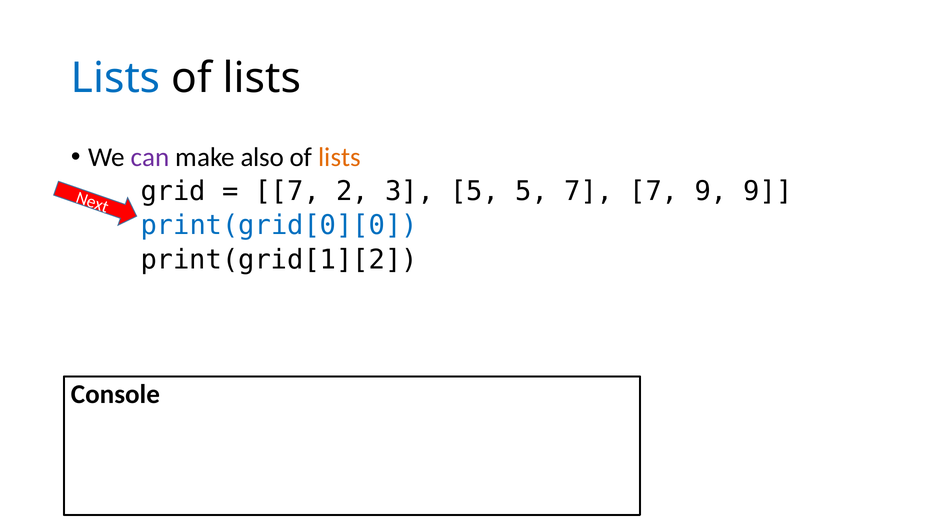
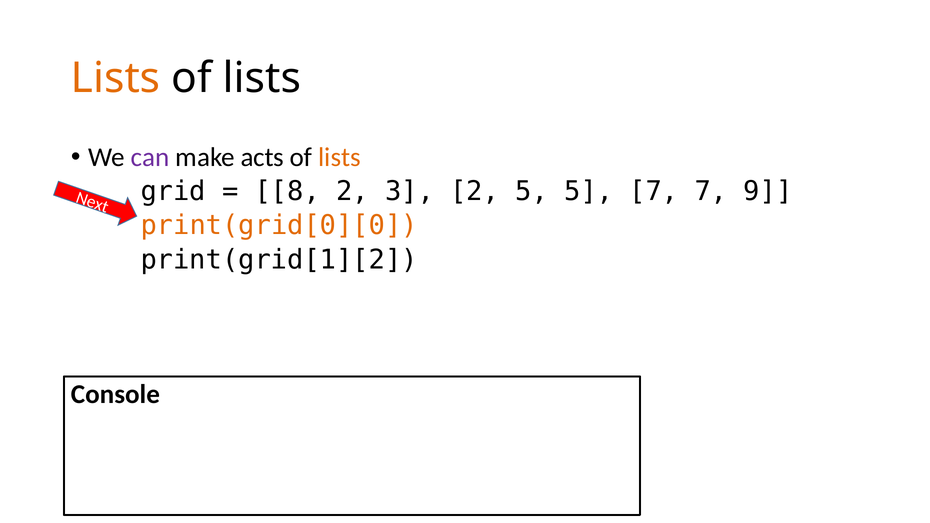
Lists colour: blue -> orange (116, 78)
also: also -> acts (262, 157)
7: 7 -> 8 (287, 191)
3 5: 5 -> 2 (475, 191)
5 7: 7 -> 5 (589, 191)
7 9: 9 -> 7 (711, 191)
print(grid[0][0 colour: blue -> orange (279, 226)
